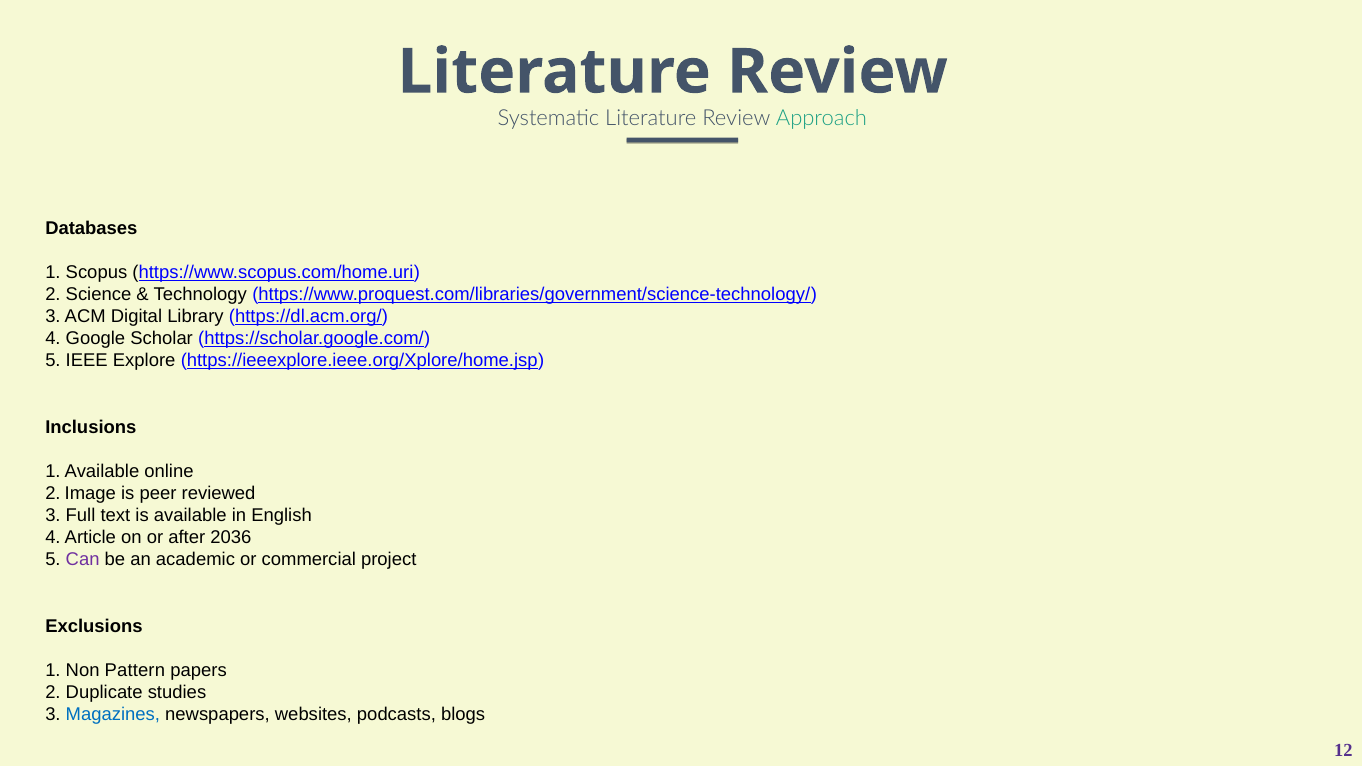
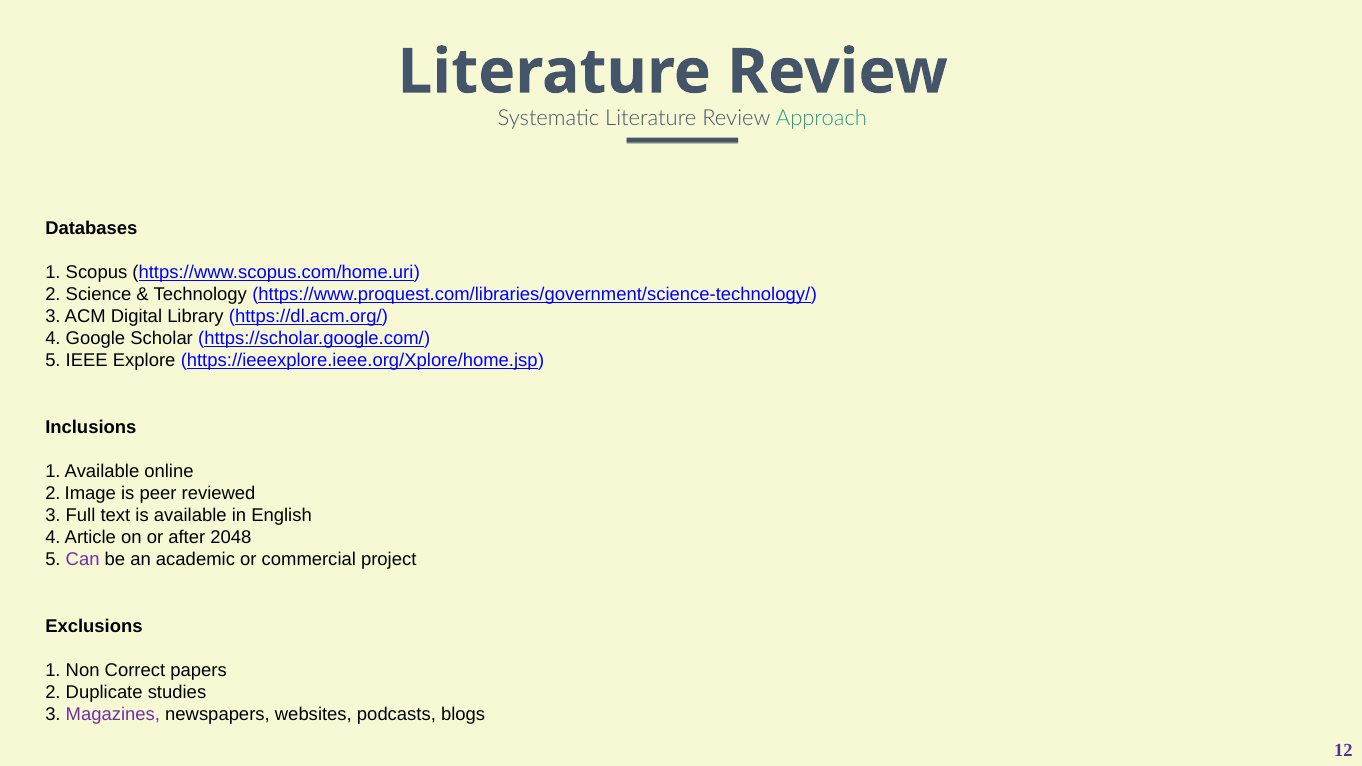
2036: 2036 -> 2048 (231, 538)
Pattern: Pattern -> Correct (135, 671)
Magazines colour: blue -> purple (113, 715)
